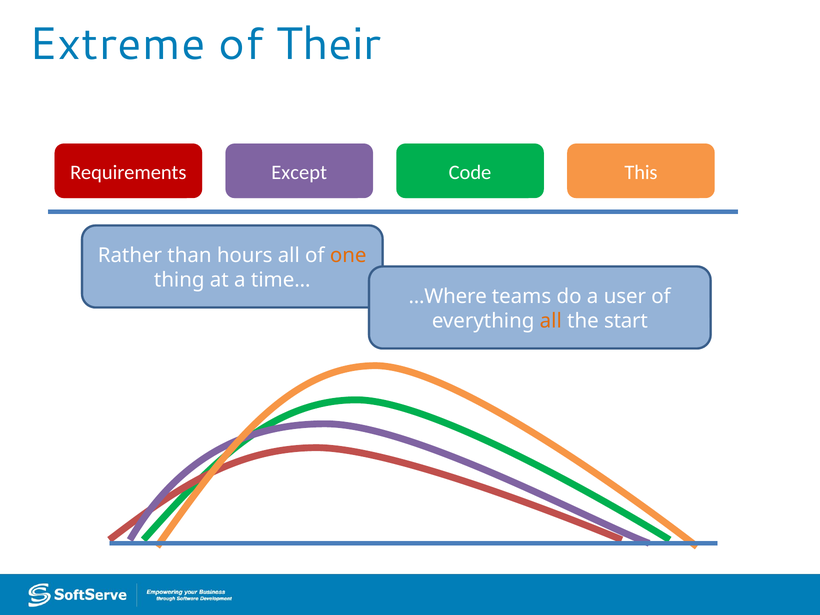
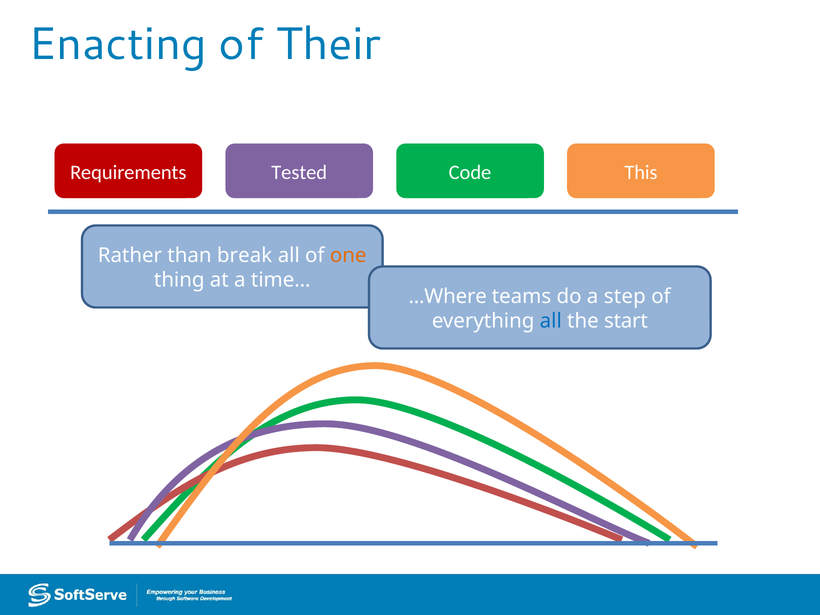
Extreme: Extreme -> Enacting (118, 44)
Except: Except -> Tested (299, 172)
hours: hours -> break (245, 256)
user: user -> step (625, 297)
all colour: orange -> blue (551, 321)
